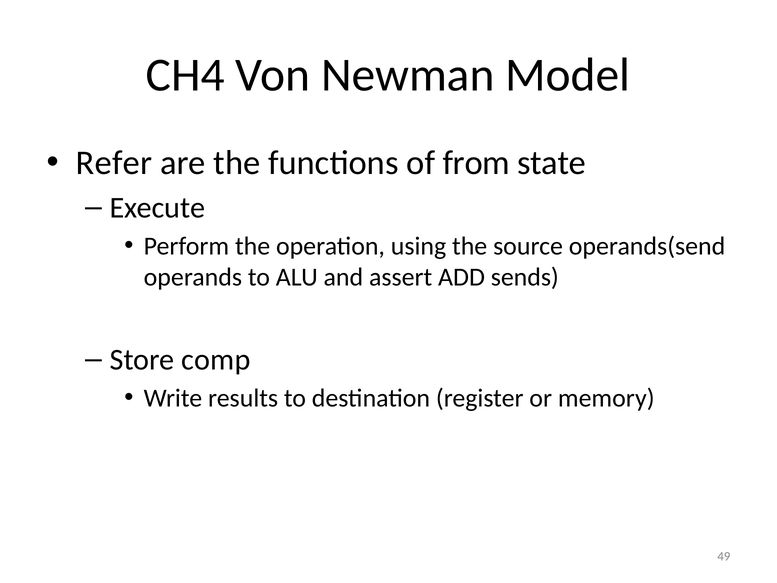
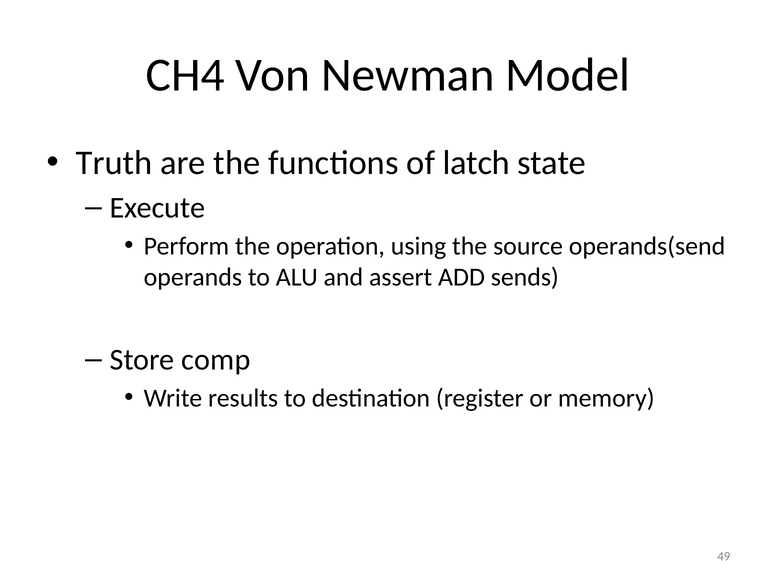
Refer: Refer -> Truth (114, 163)
from: from -> latch (476, 163)
